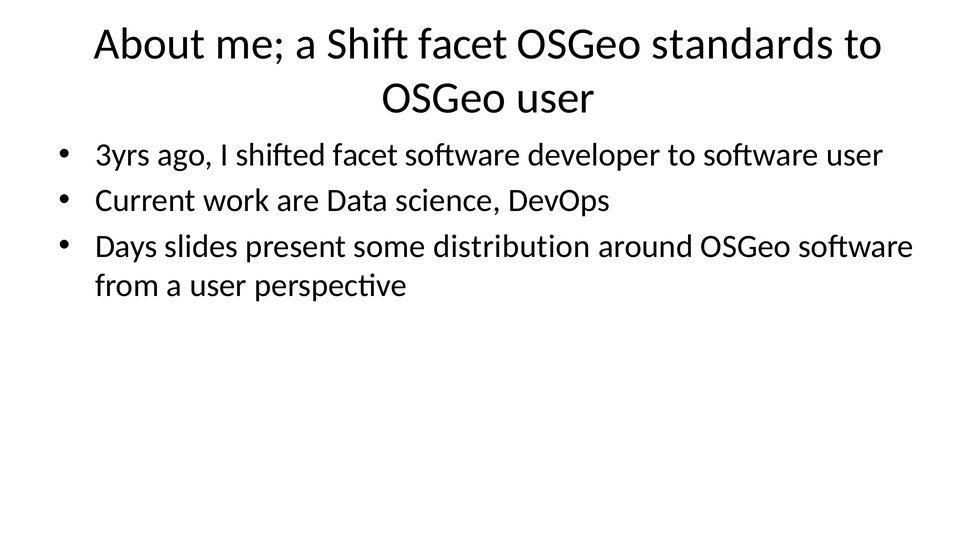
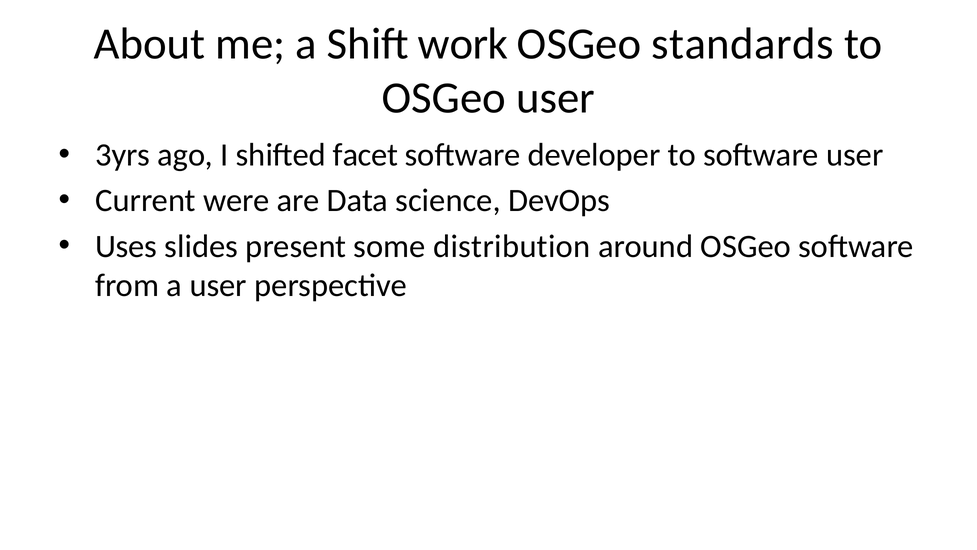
Shift facet: facet -> work (463, 44)
work: work -> were (236, 201)
Days: Days -> Uses (126, 246)
